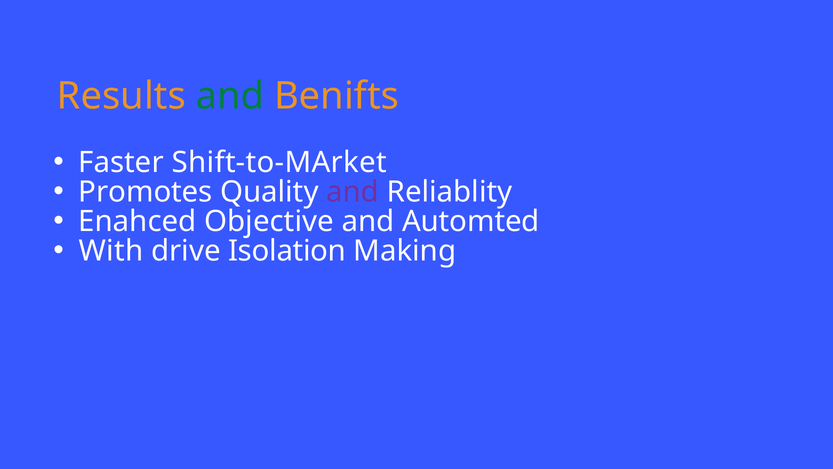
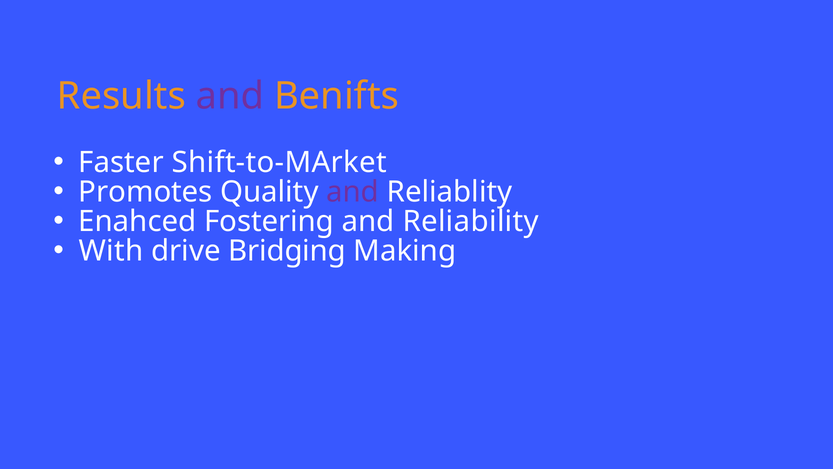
and colour: green -> purple (230, 96)
Objective: Objective -> Fostering (269, 221)
Automted: Automted -> Reliability (471, 221)
Isolation: Isolation -> Bridging (287, 251)
